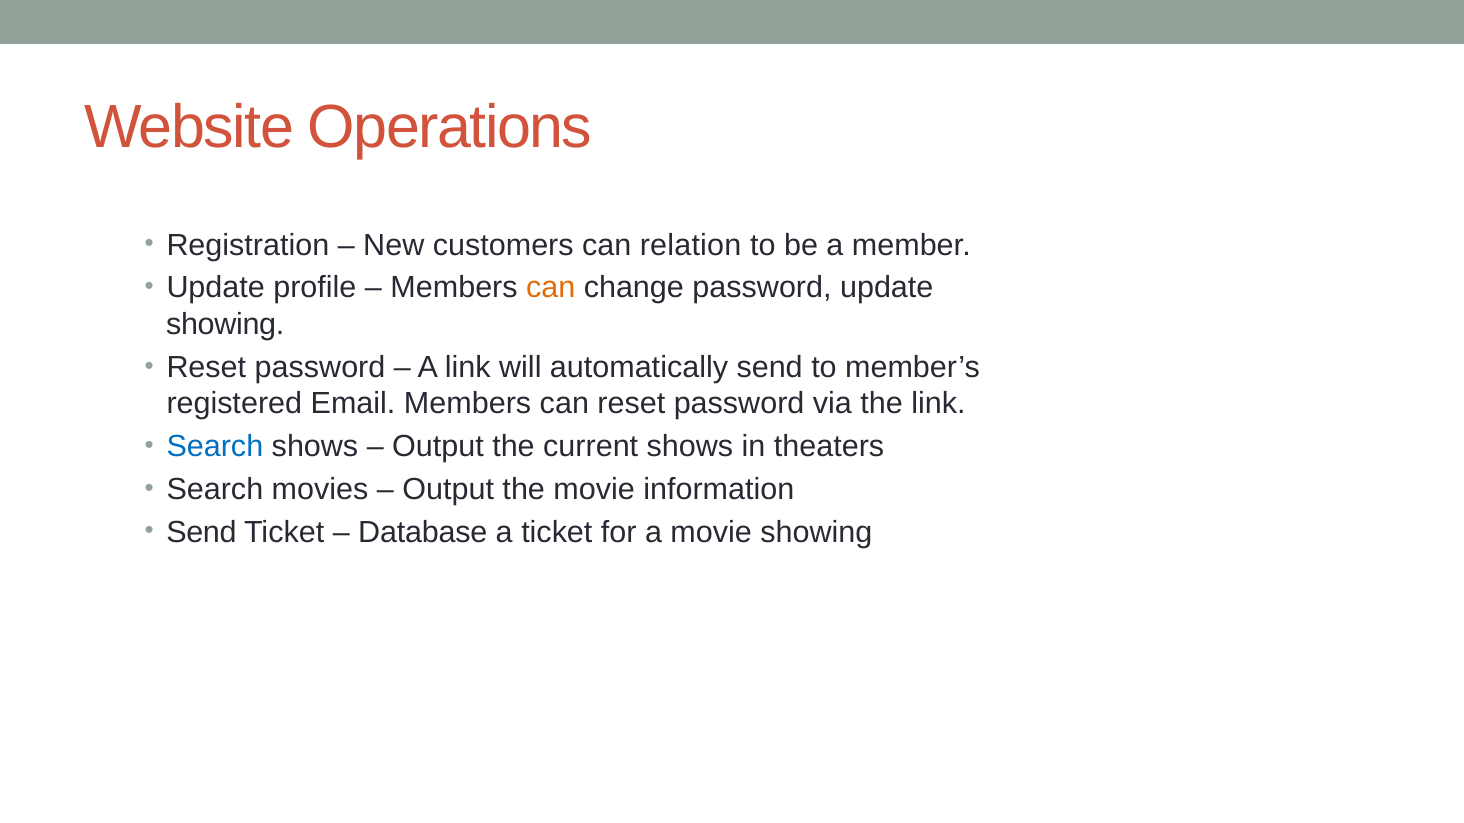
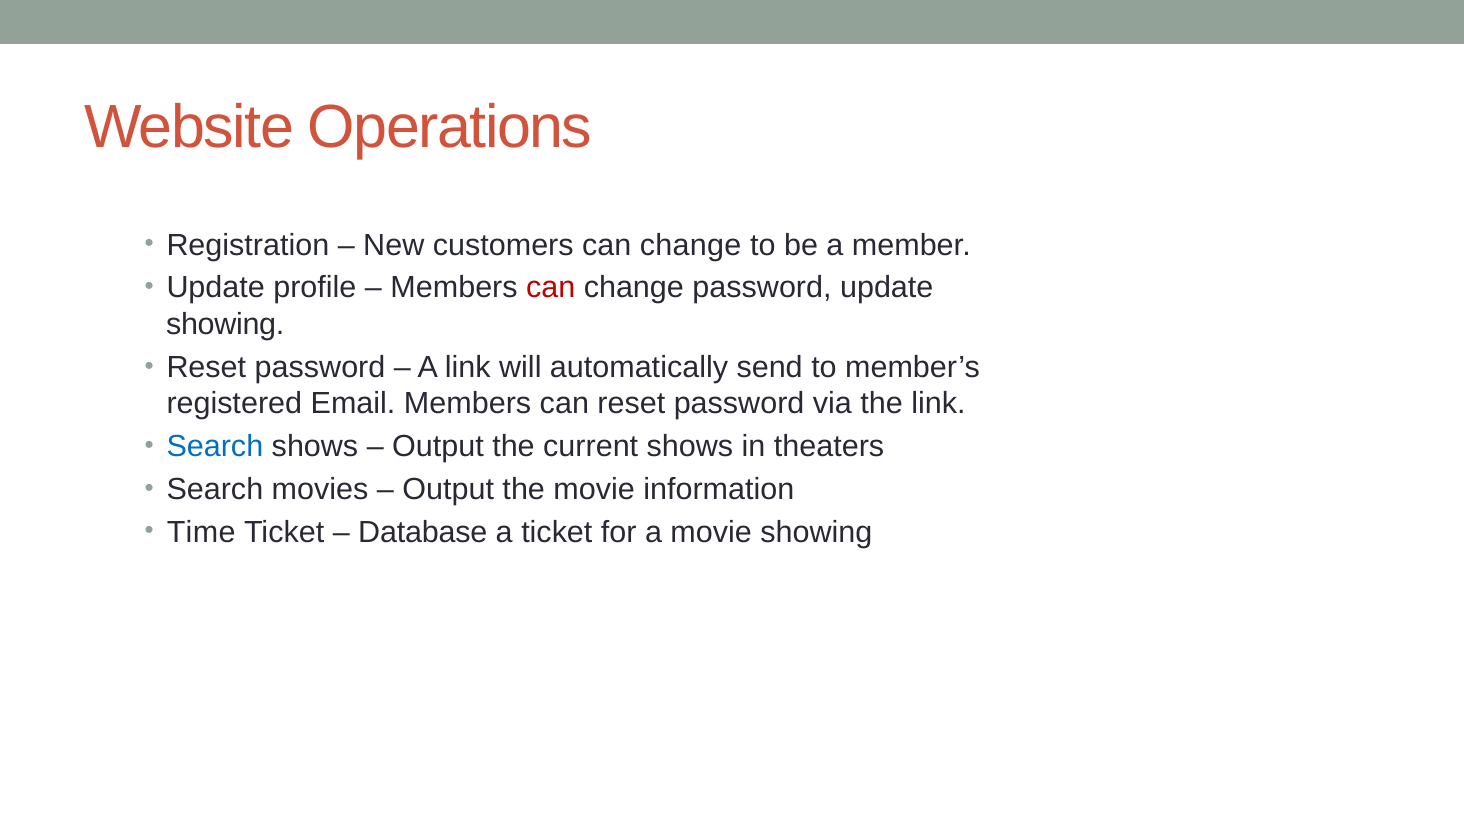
customers can relation: relation -> change (691, 245)
can colour: orange -> red (551, 288)
Send: Send -> Time (201, 532)
